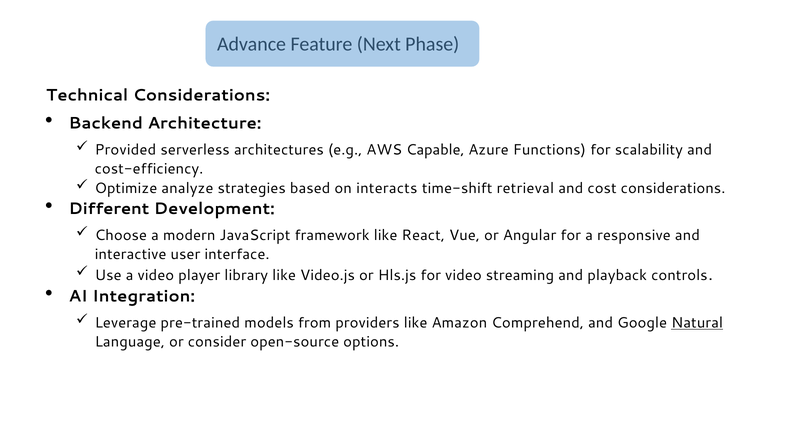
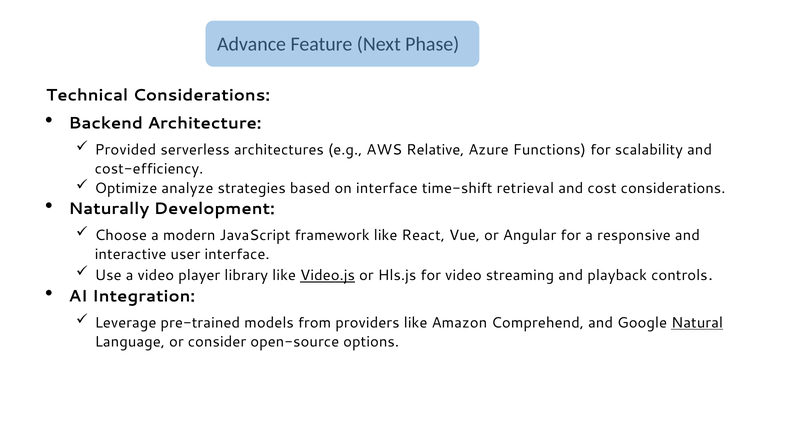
Capable: Capable -> Relative (435, 150)
on interacts: interacts -> interface (387, 188)
Different: Different -> Naturally (109, 209)
Video.js underline: none -> present (328, 276)
